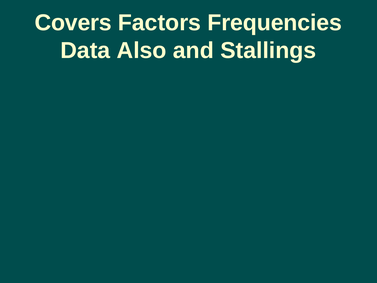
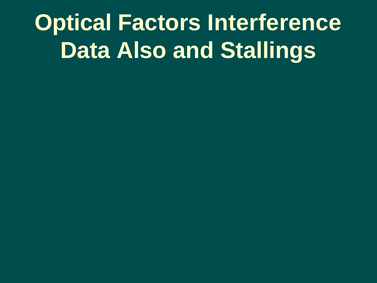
Covers: Covers -> Optical (73, 23)
Frequencies: Frequencies -> Interference (274, 23)
